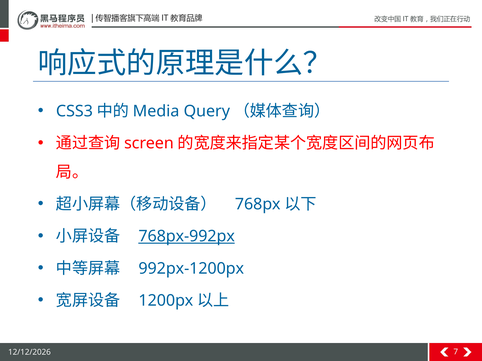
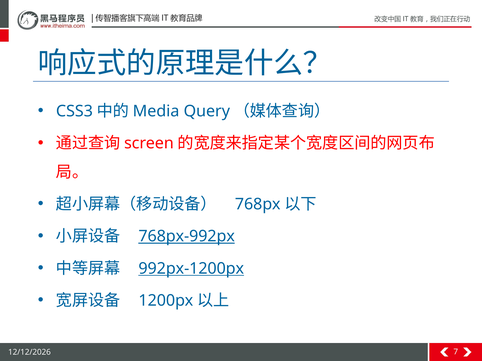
992px-1200px underline: none -> present (191, 269)
